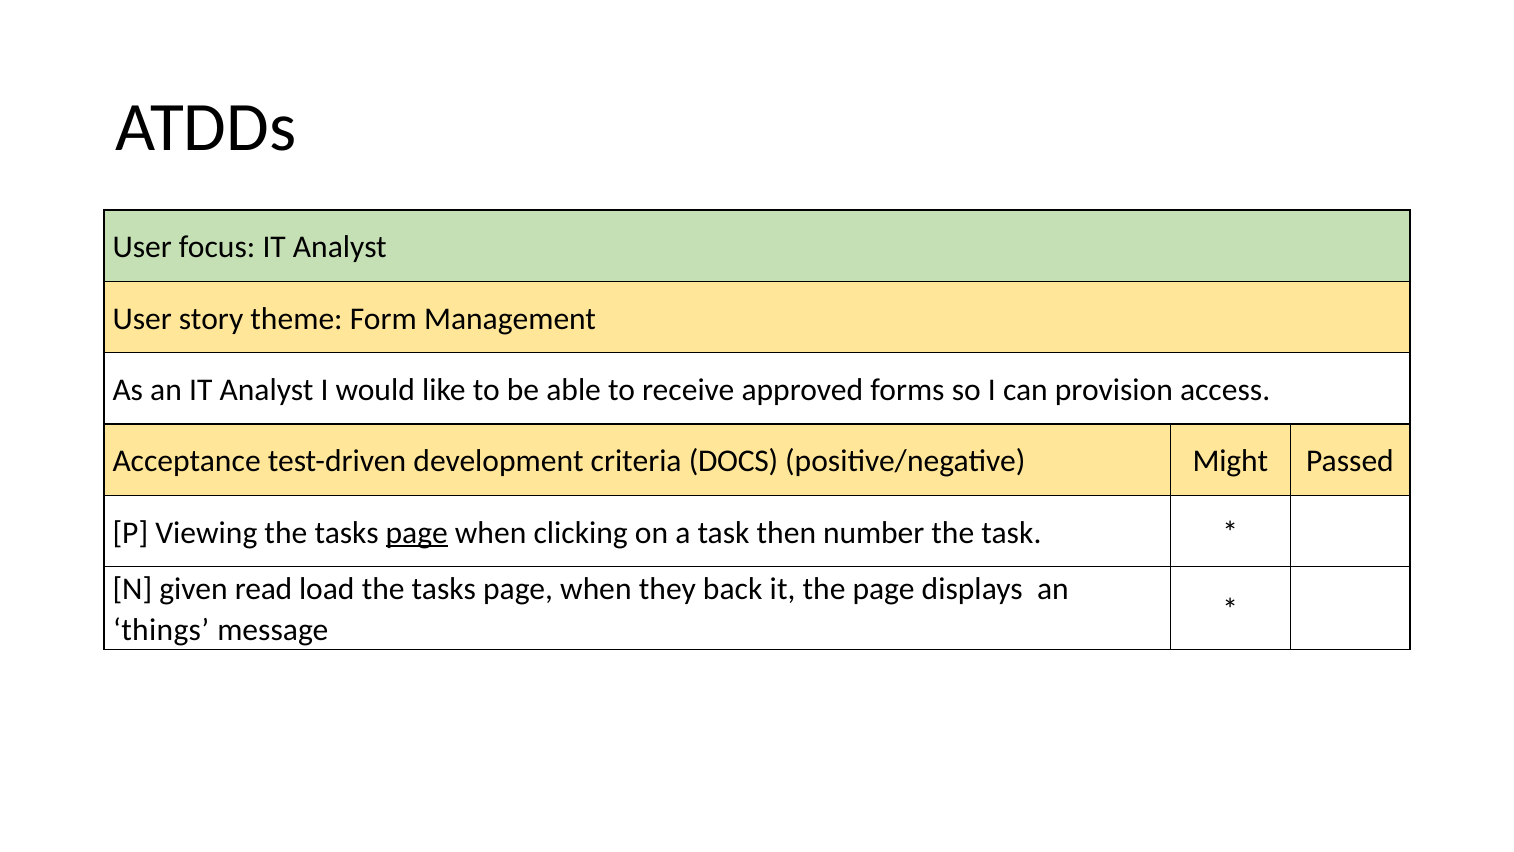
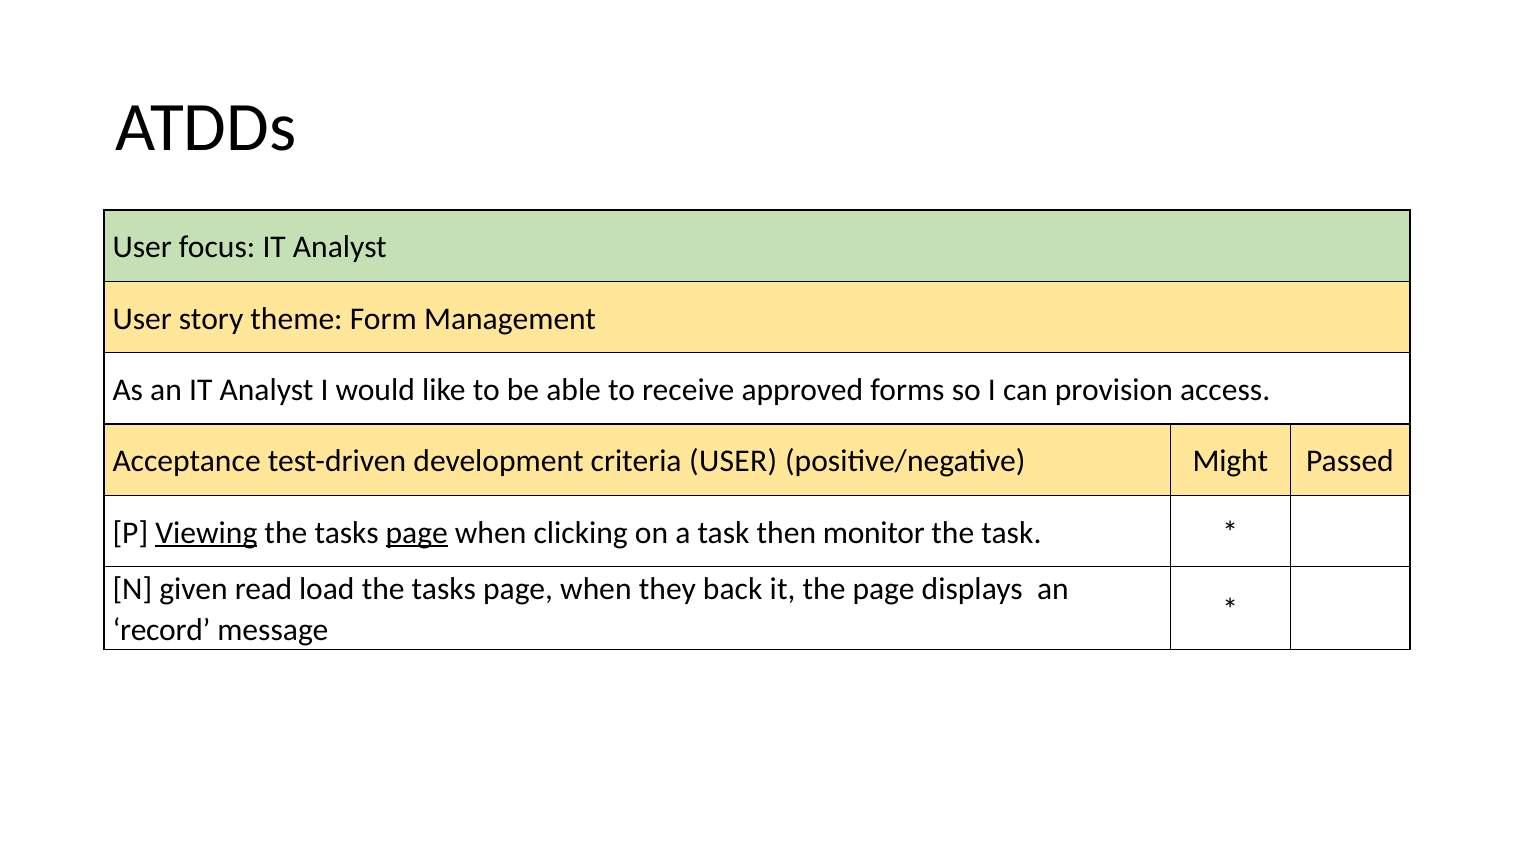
criteria DOCS: DOCS -> USER (733, 461)
Viewing underline: none -> present (206, 532)
number: number -> monitor (874, 532)
things: things -> record (161, 630)
